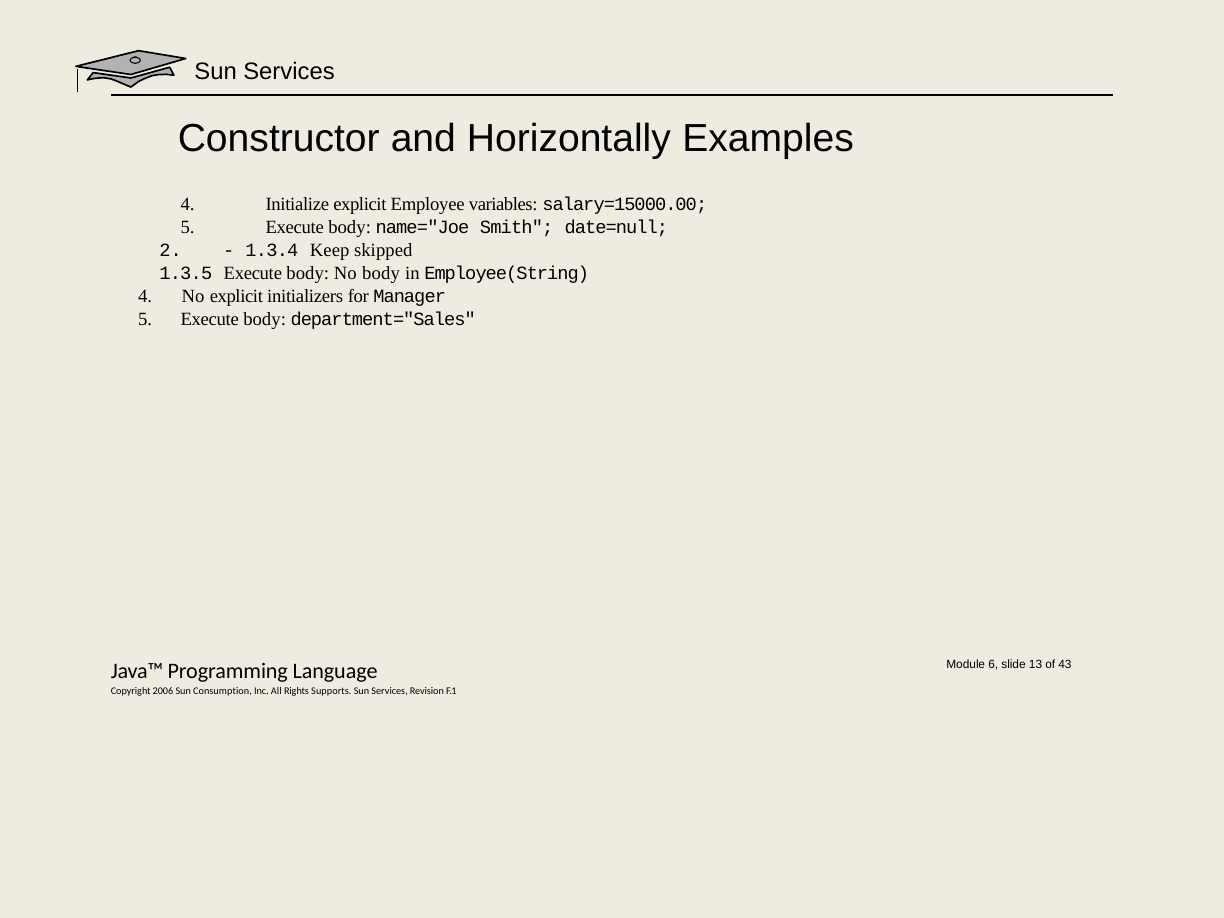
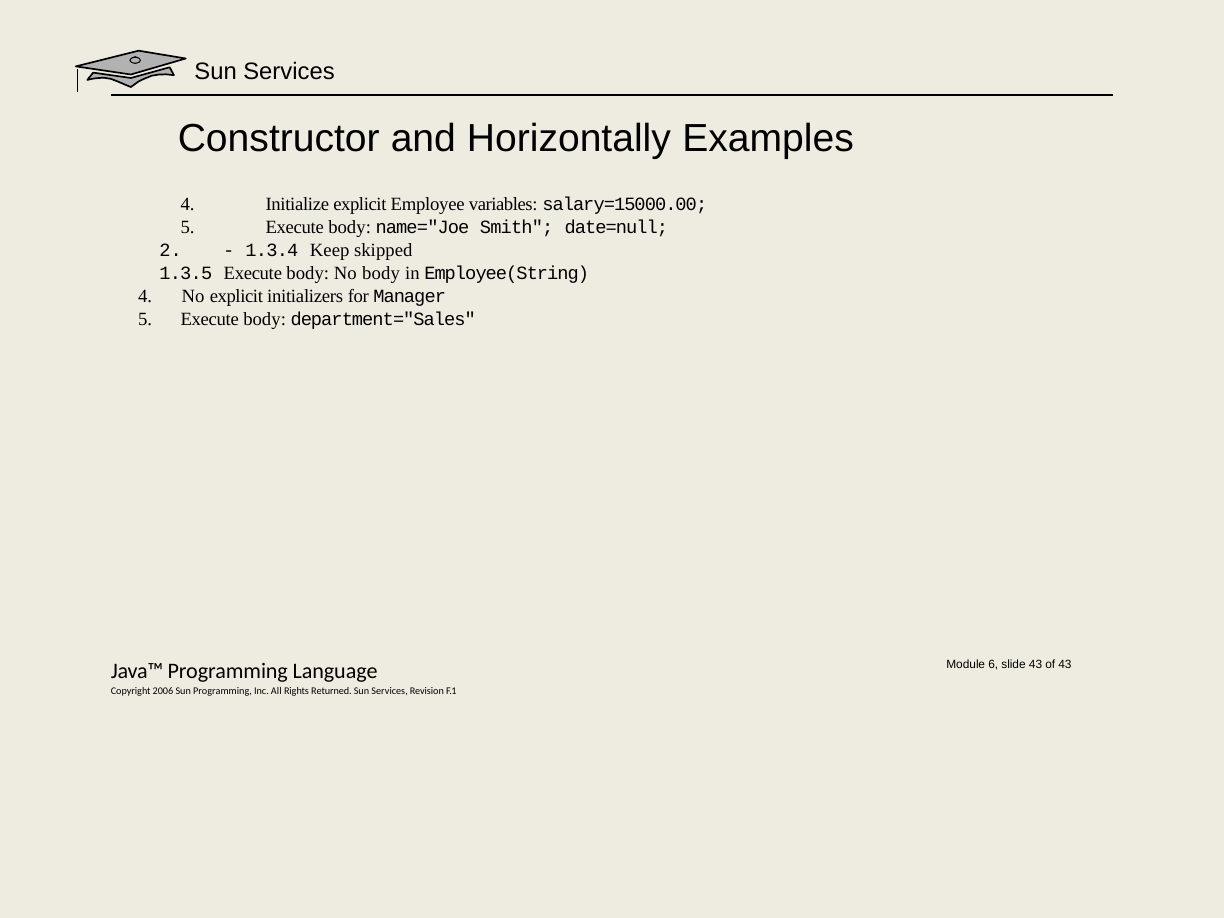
slide 13: 13 -> 43 (1036, 665)
Sun Consumption: Consumption -> Programming (222, 691)
Supports: Supports -> Returned (331, 691)
